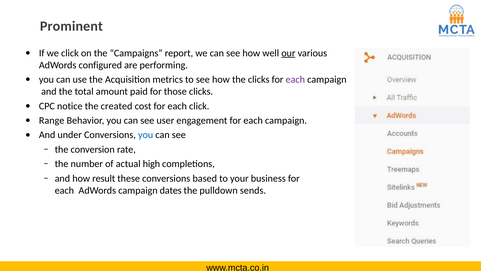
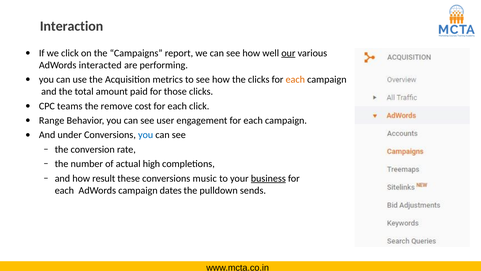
Prominent: Prominent -> Interaction (72, 26)
configured: configured -> interacted (100, 65)
each colour: purple -> orange (295, 79)
notice: notice -> teams (70, 106)
created: created -> remove (117, 106)
based: based -> music (205, 178)
business underline: none -> present (268, 178)
